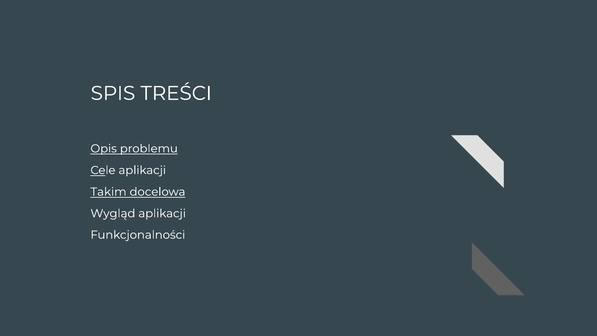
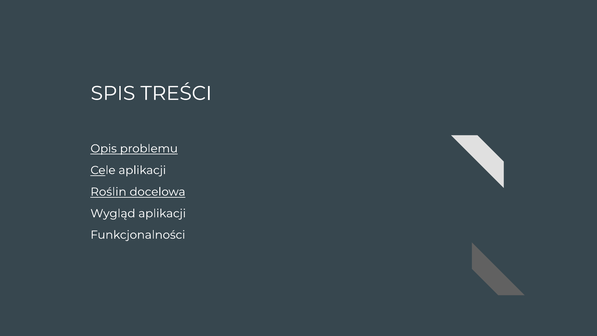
Takim: Takim -> Roślin (108, 192)
